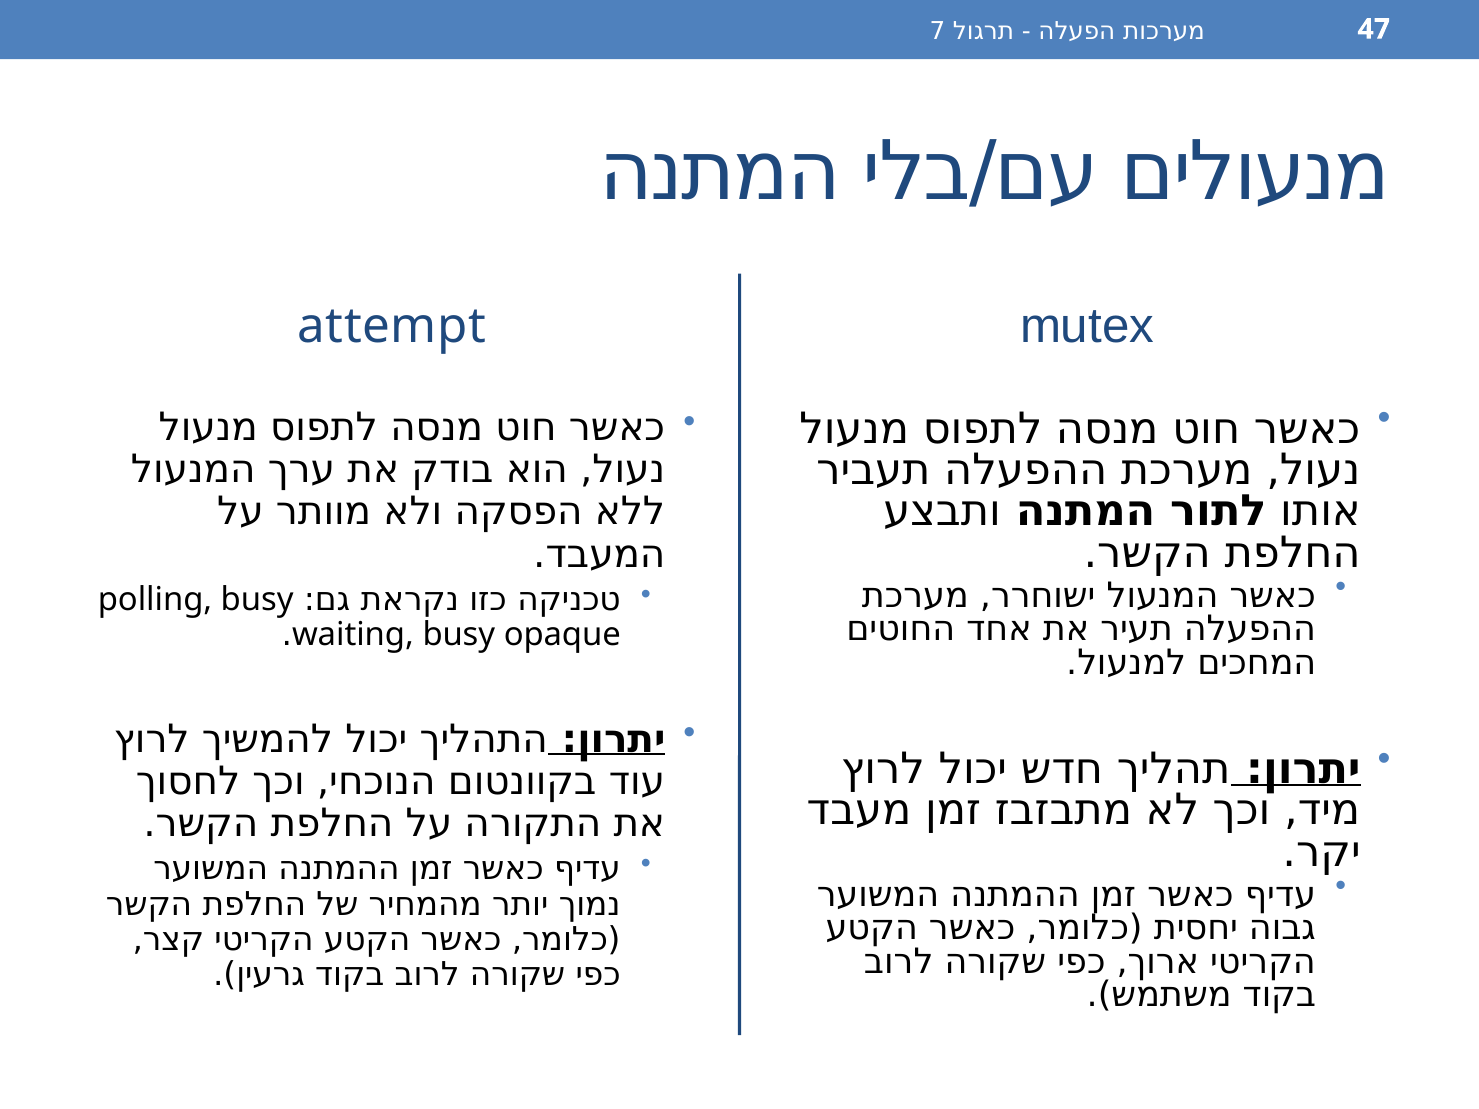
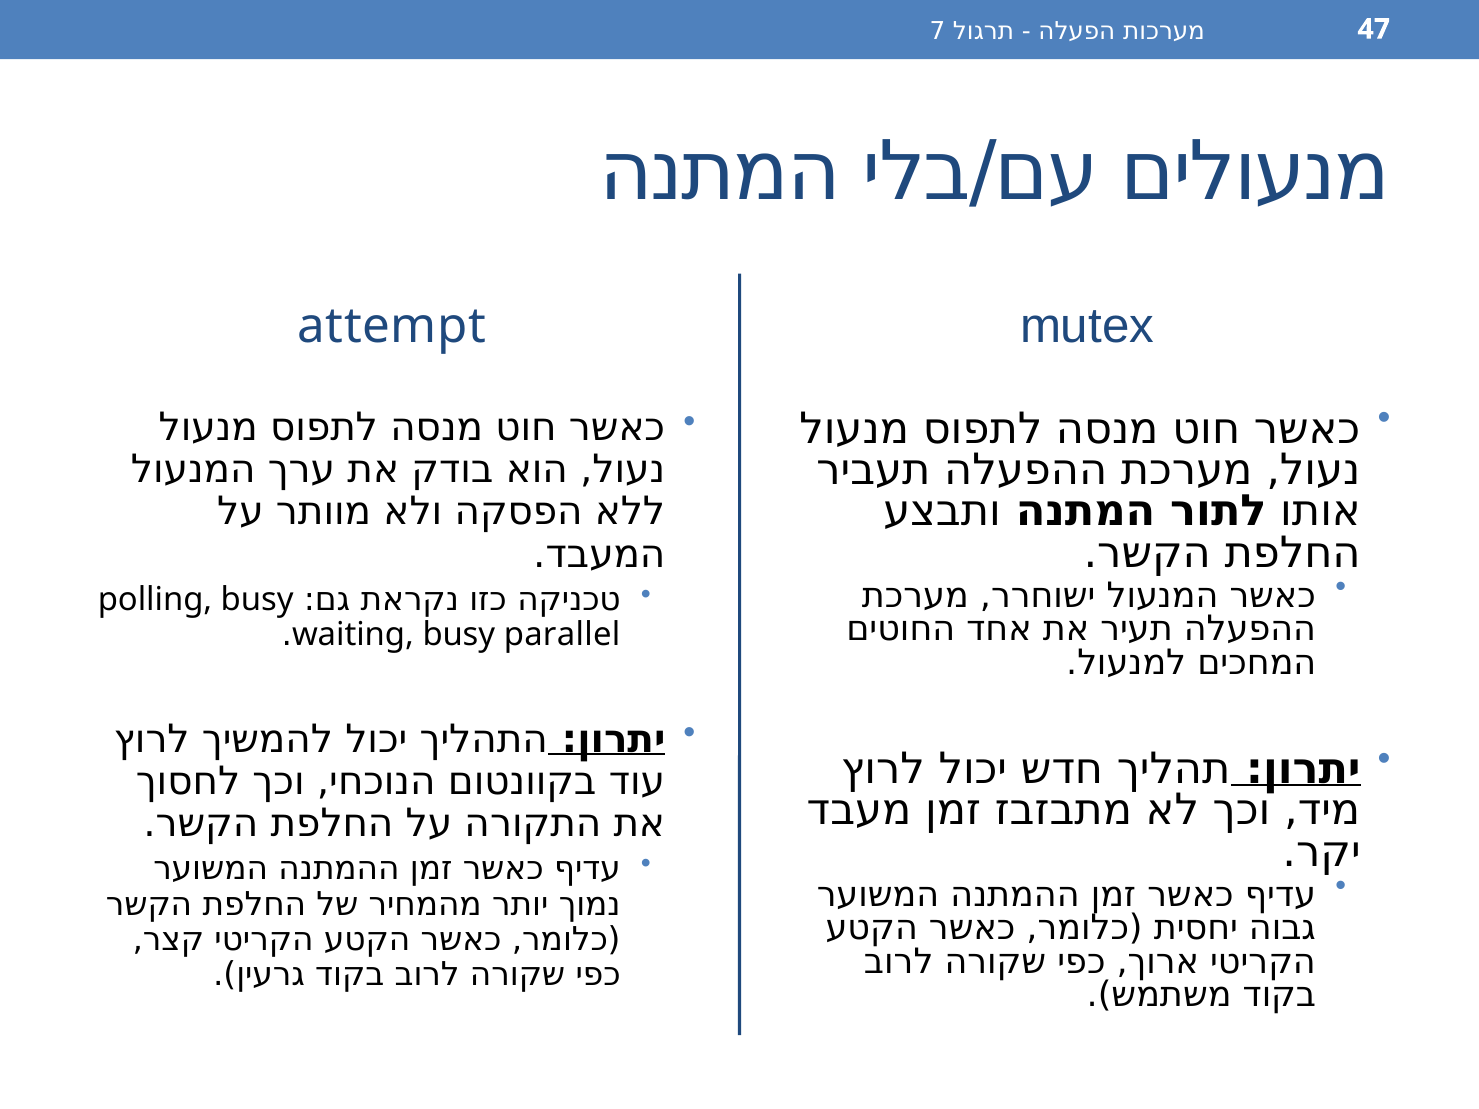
opaque: opaque -> parallel (562, 635)
